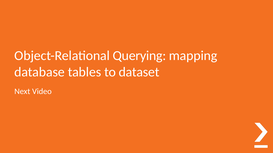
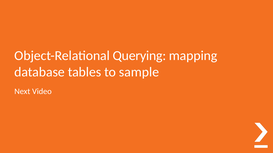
dataset: dataset -> sample (139, 72)
